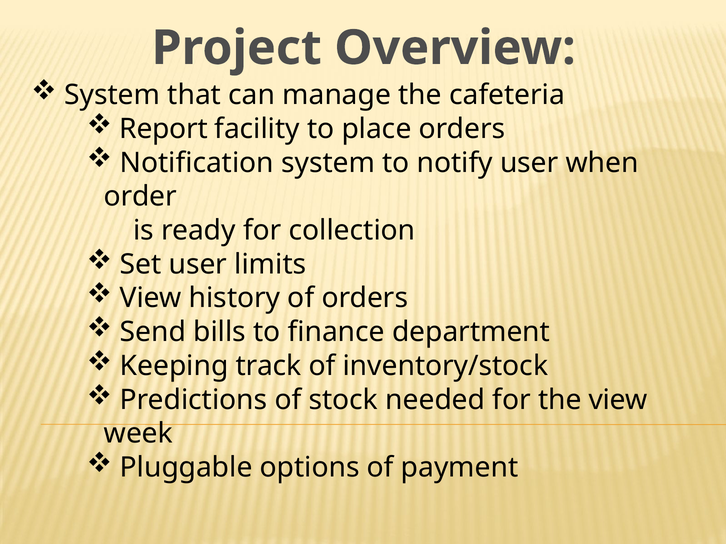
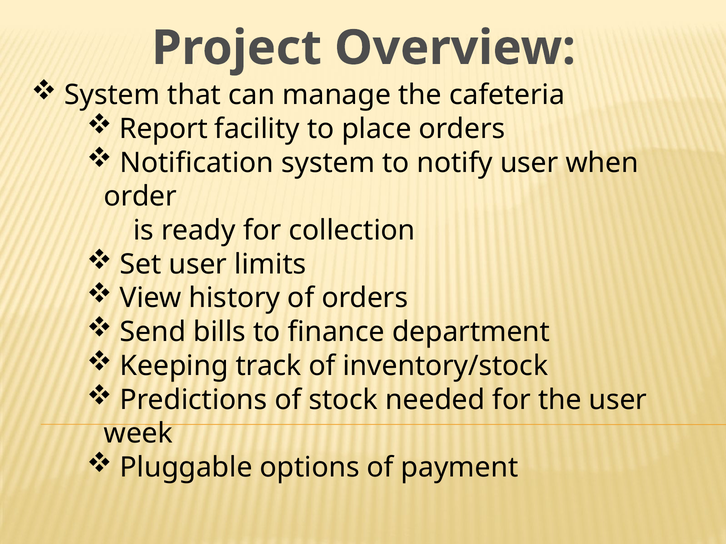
the view: view -> user (618, 400)
